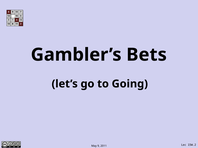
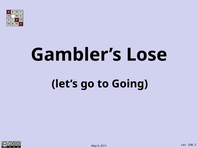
Bets: Bets -> Lose (147, 55)
